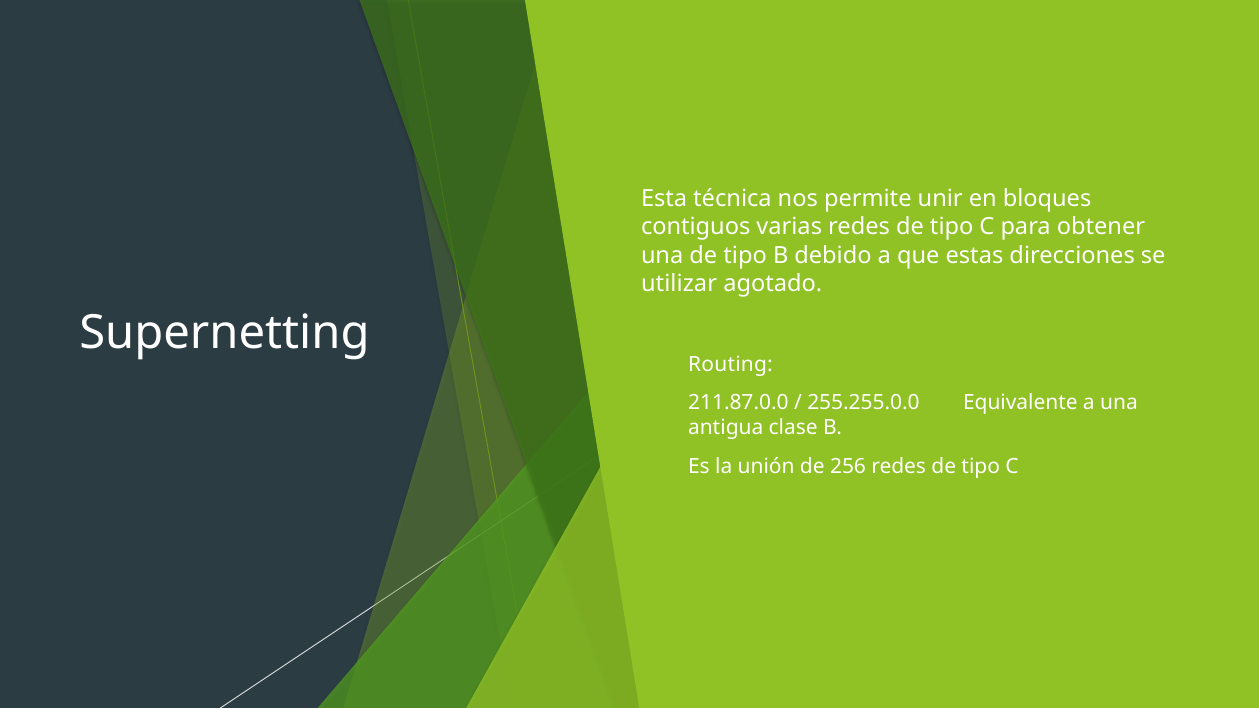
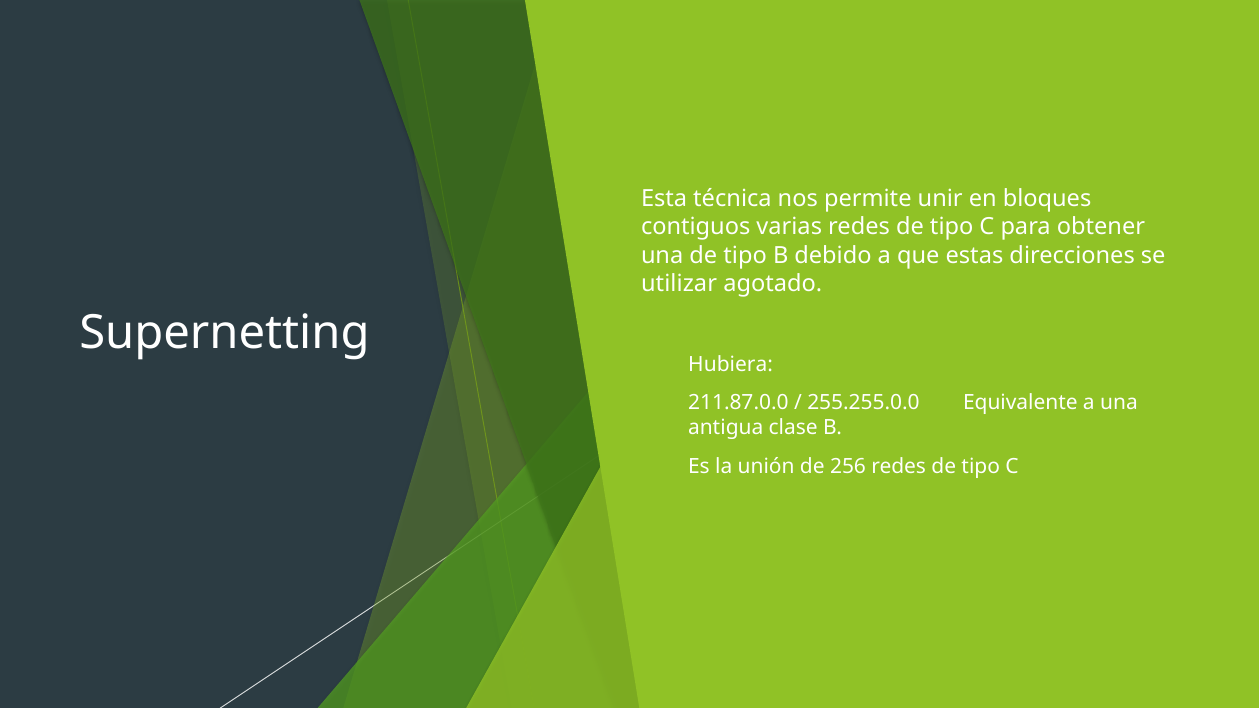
Routing: Routing -> Hubiera (731, 365)
